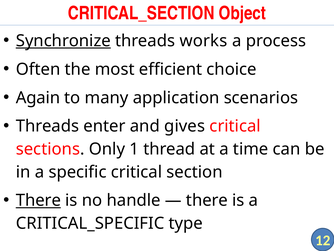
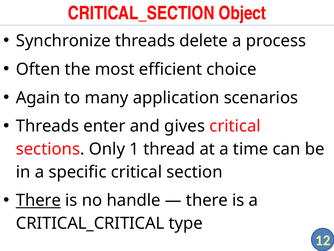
Synchronize underline: present -> none (63, 41)
works: works -> delete (204, 41)
CRITICAL_SPECIFIC: CRITICAL_SPECIFIC -> CRITICAL_CRITICAL (90, 223)
